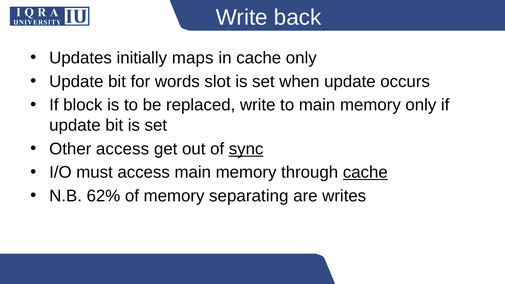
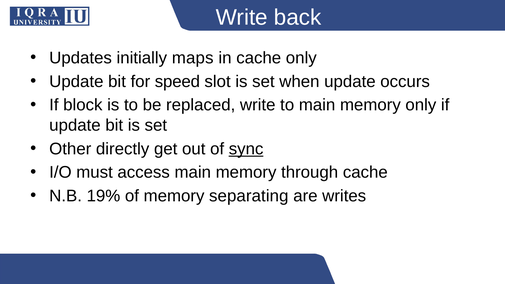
words: words -> speed (177, 82)
Other access: access -> directly (123, 149)
cache underline: present -> none (365, 172)
62%: 62% -> 19% (103, 196)
